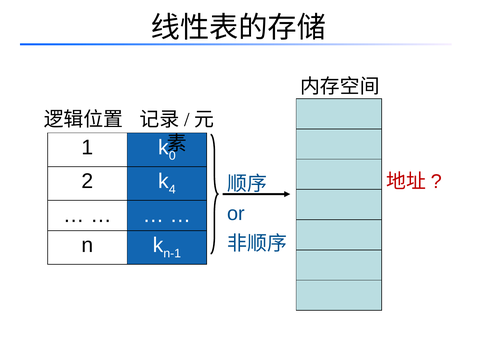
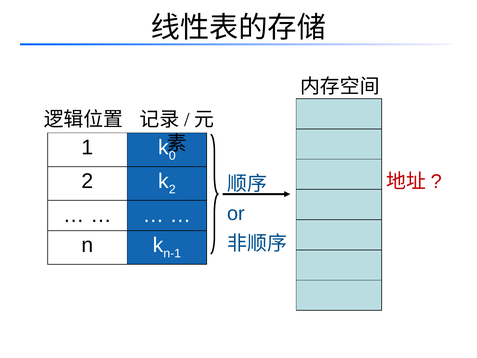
4: 4 -> 2 (172, 189)
